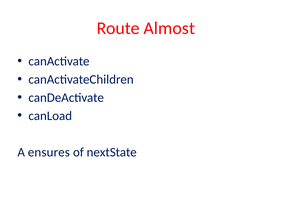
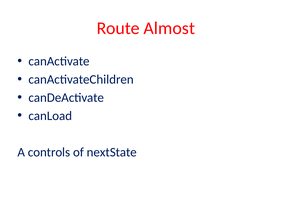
ensures: ensures -> controls (49, 152)
